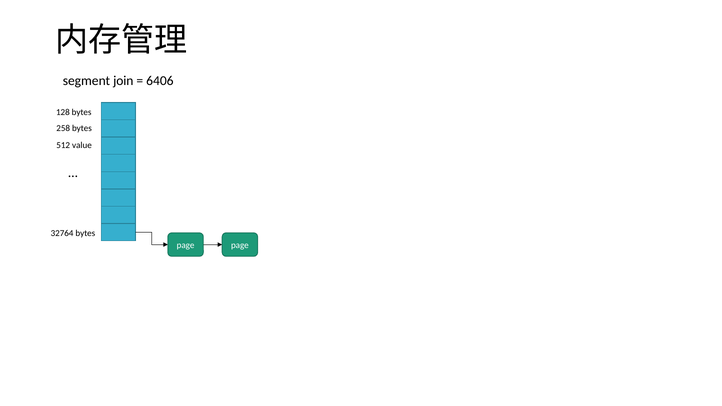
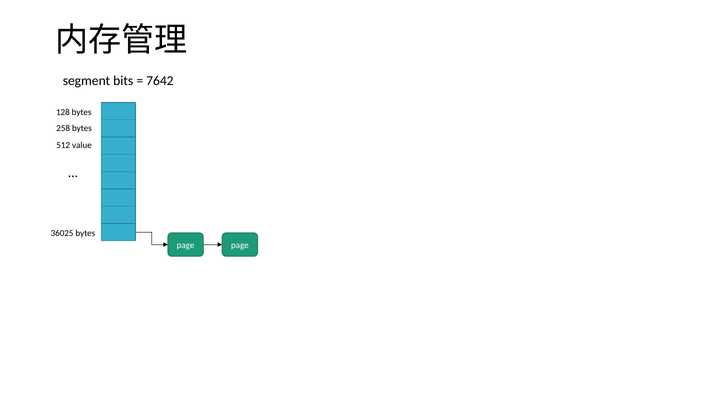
join: join -> bits (123, 81)
6406: 6406 -> 7642 (160, 81)
32764: 32764 -> 36025 (62, 233)
